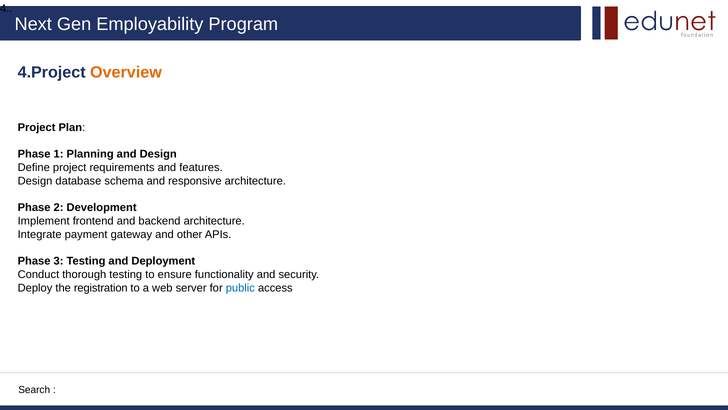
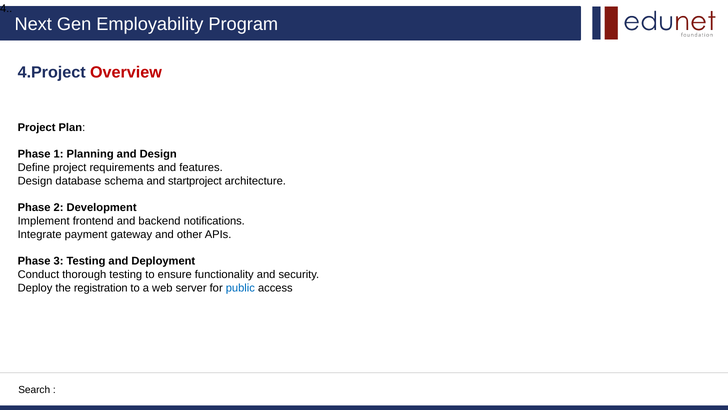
Overview colour: orange -> red (126, 72)
responsive: responsive -> startproject (195, 181)
backend architecture: architecture -> notifications (214, 221)
